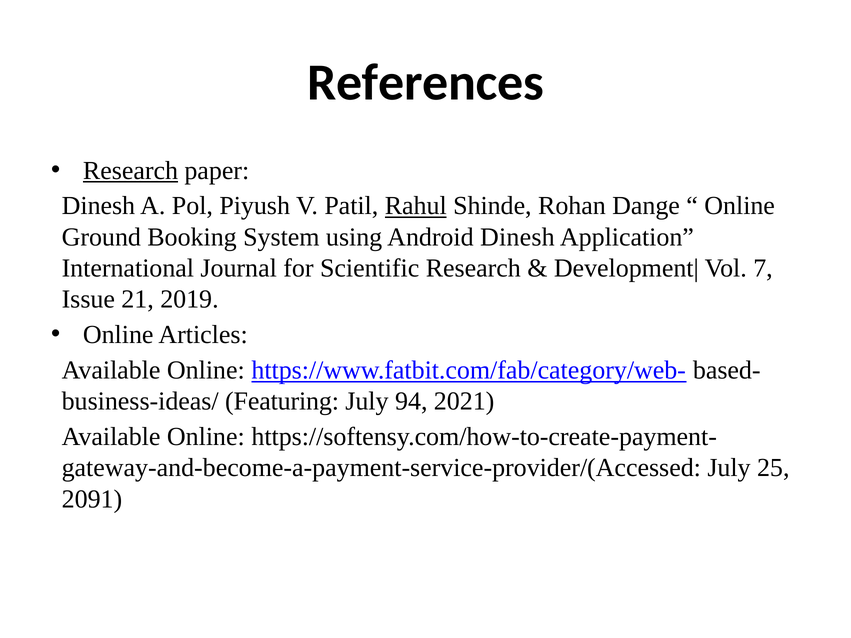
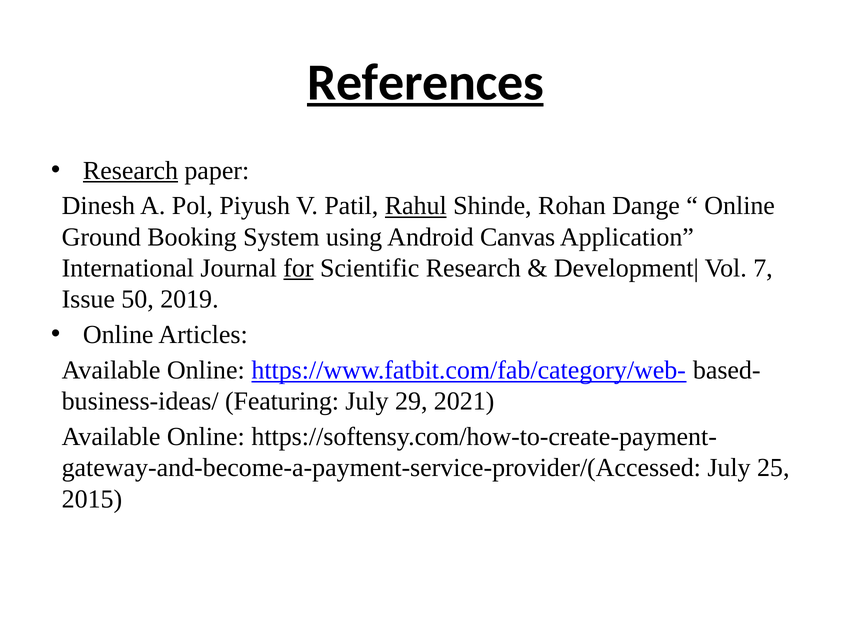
References underline: none -> present (425, 82)
Android Dinesh: Dinesh -> Canvas (518, 237)
for underline: none -> present (298, 268)
21: 21 -> 50 (138, 299)
94: 94 -> 29 (411, 401)
2091: 2091 -> 2015 (92, 499)
